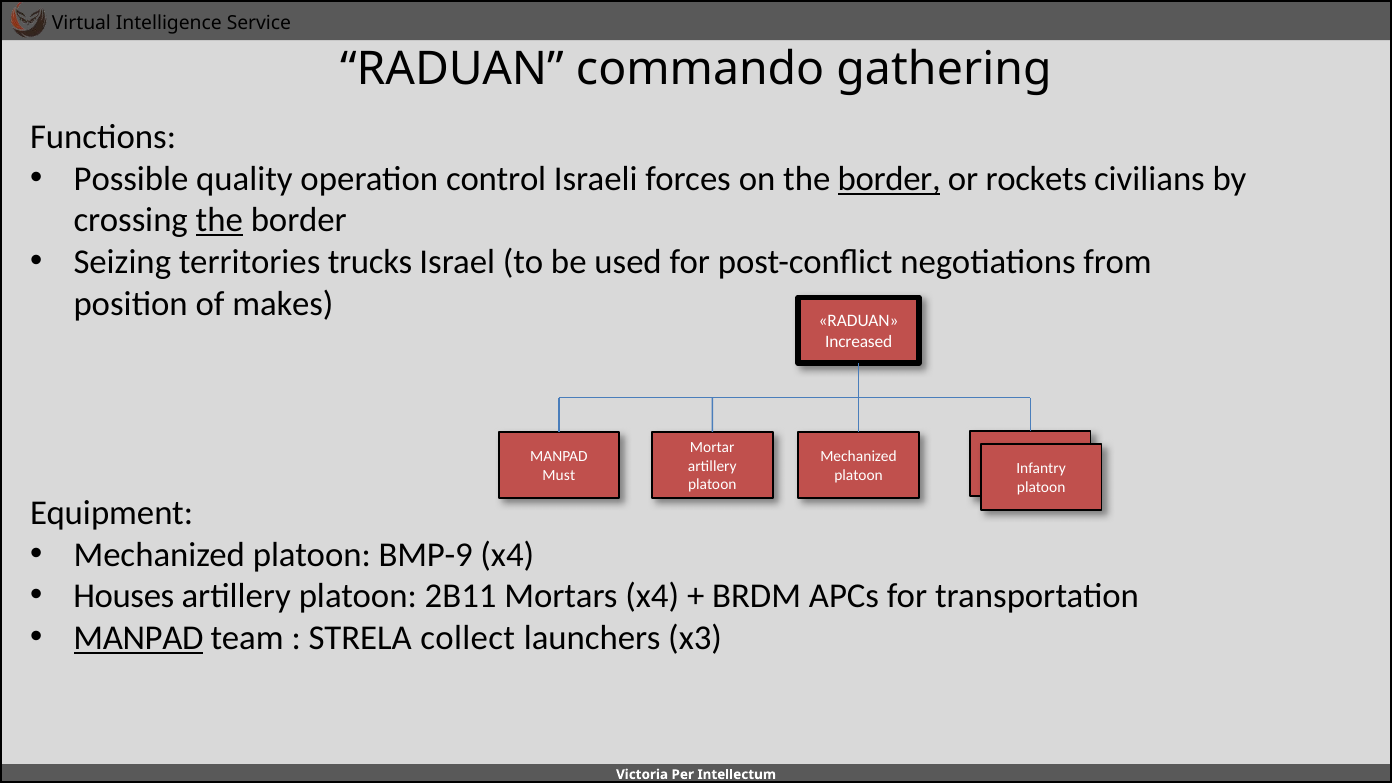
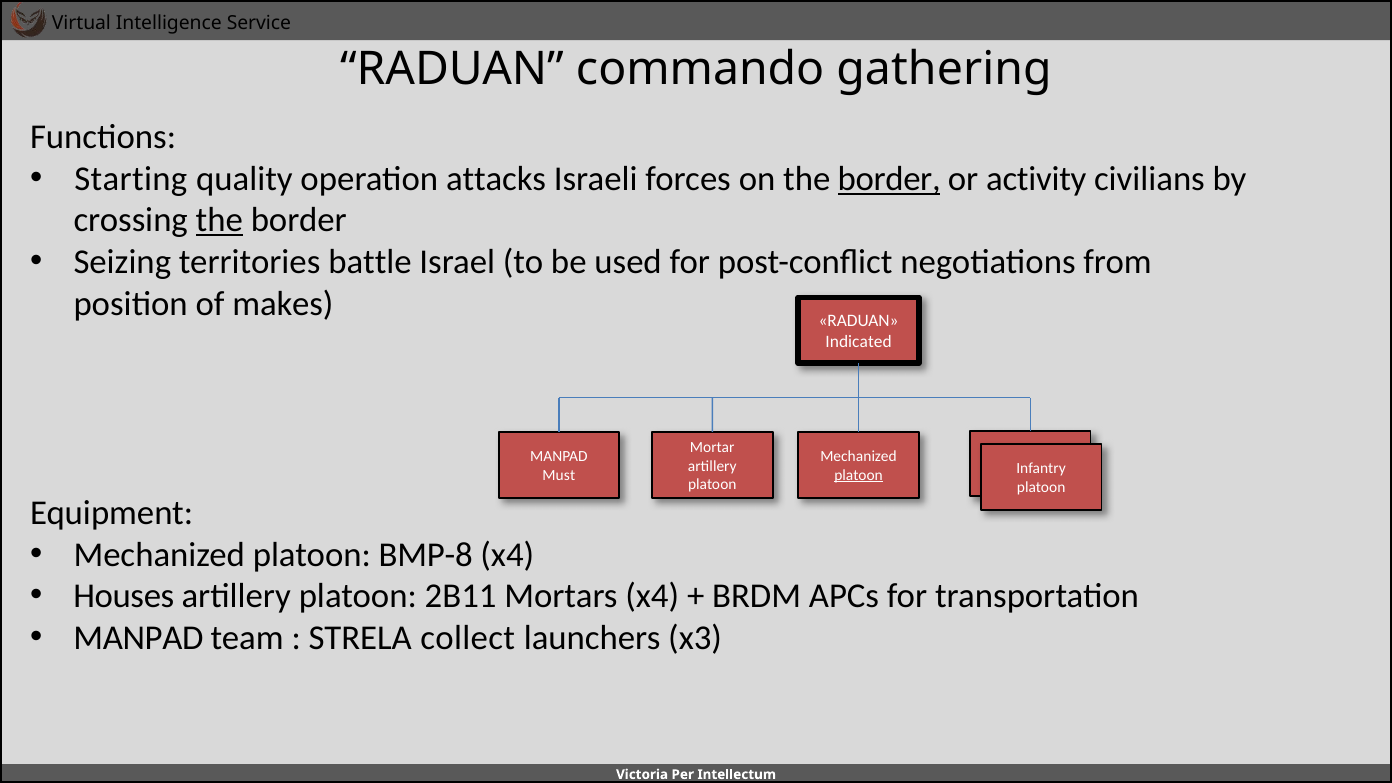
Possible: Possible -> Starting (131, 179)
control: control -> attacks (496, 179)
rockets: rockets -> activity (1036, 179)
trucks: trucks -> battle (370, 262)
Increased: Increased -> Indicated (859, 342)
platoon underline: none -> present (859, 475)
BMP-9: BMP-9 -> BMP-8 (426, 555)
MANPAD underline: present -> none (138, 638)
